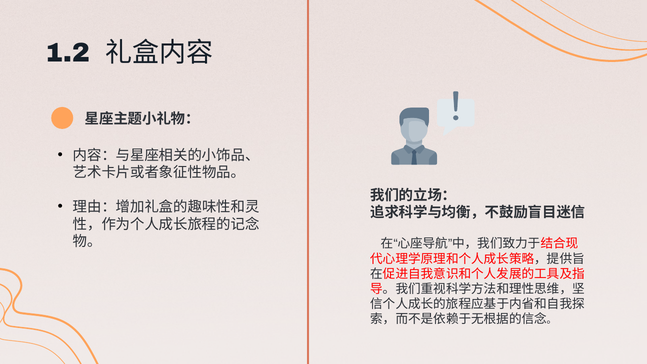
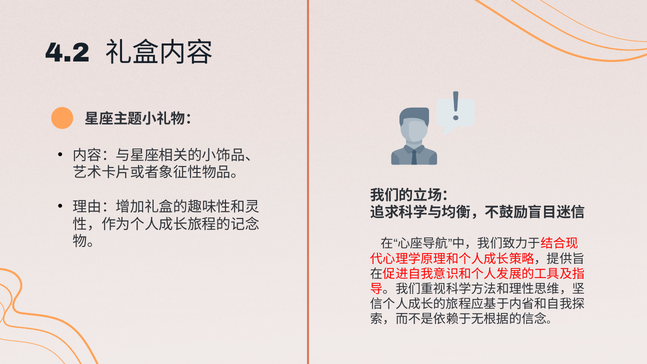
1.2: 1.2 -> 4.2 (67, 53)
